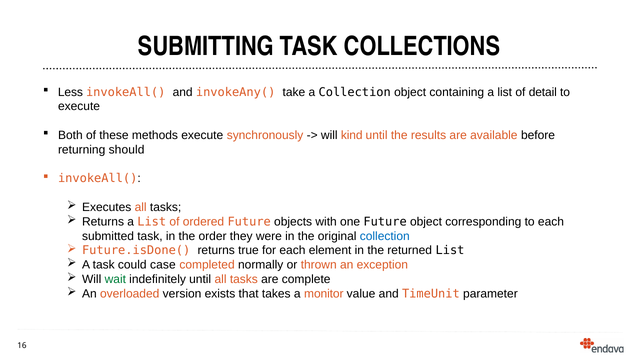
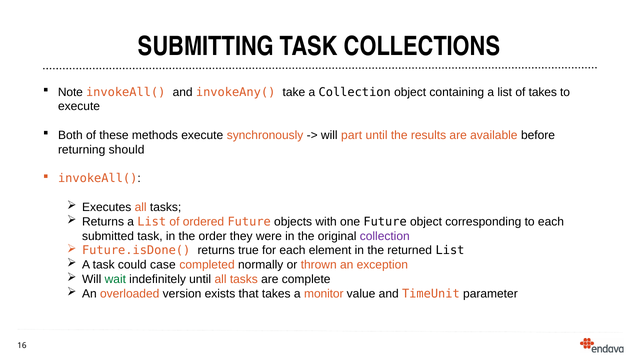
Less: Less -> Note (70, 92)
of detail: detail -> takes (543, 92)
kind: kind -> part (352, 135)
collection colour: blue -> purple (385, 236)
